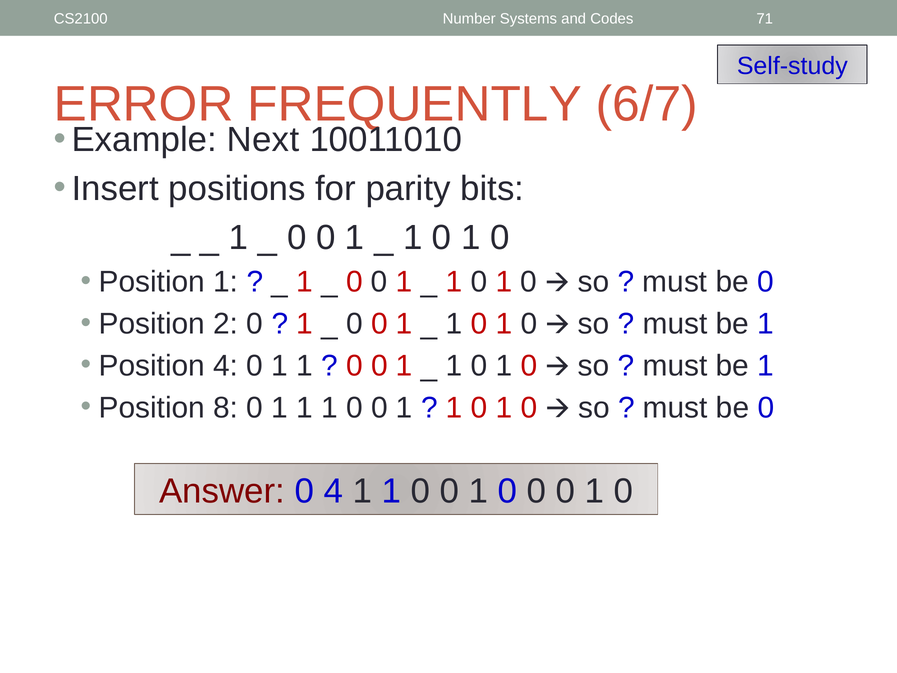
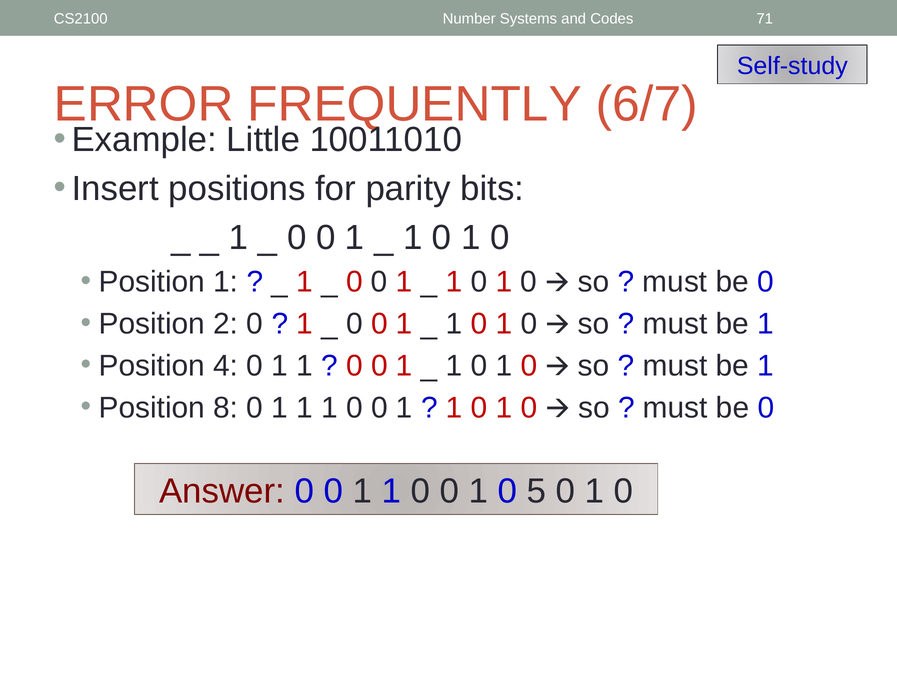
Next: Next -> Little (263, 140)
Answer 0 4: 4 -> 0 (333, 491)
0 1 0 0: 0 -> 5 (536, 491)
